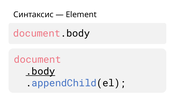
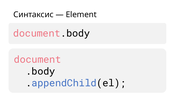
.body underline: present -> none (40, 72)
